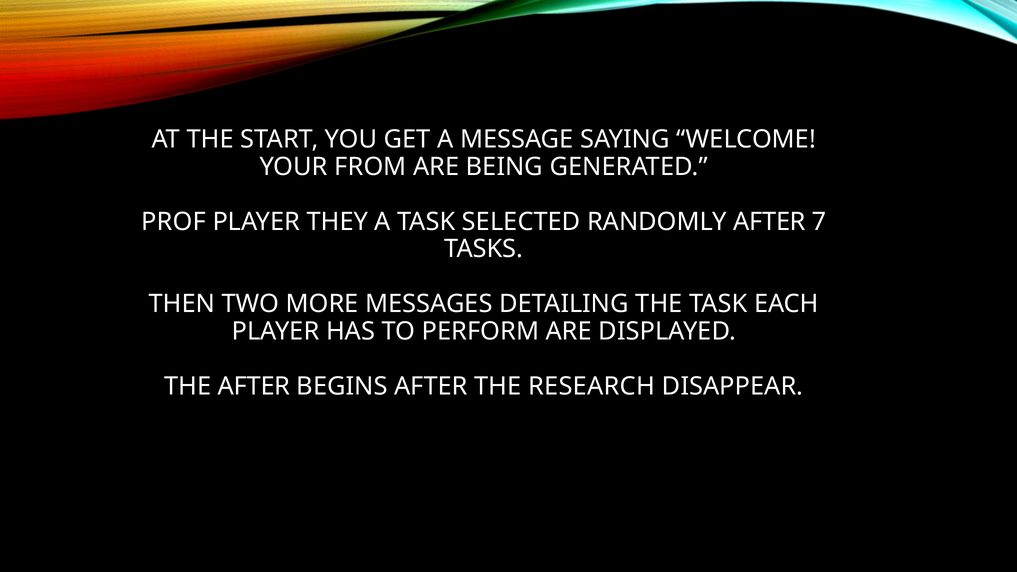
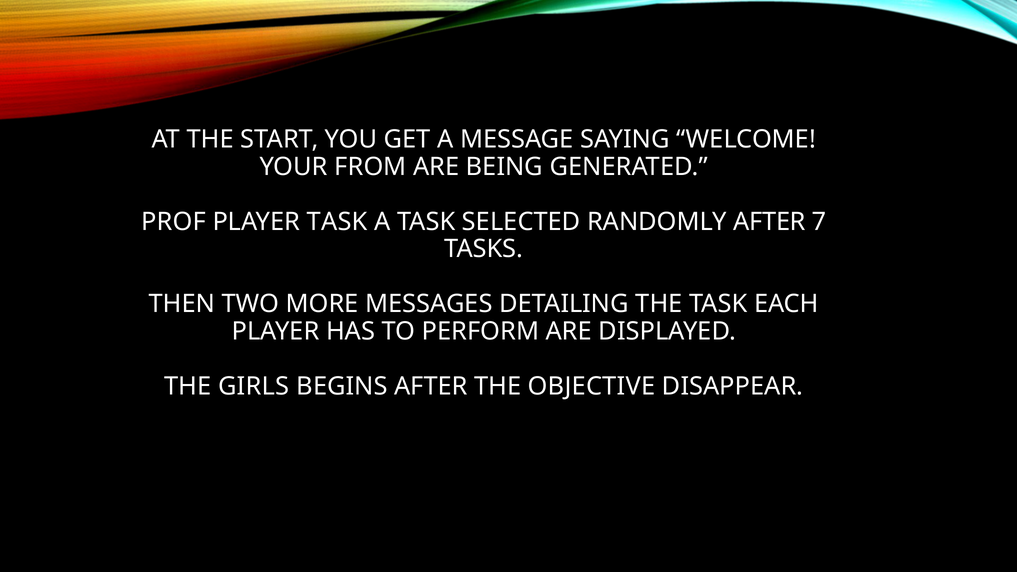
PLAYER THEY: THEY -> TASK (337, 222)
THE AFTER: AFTER -> GIRLS (254, 386)
RESEARCH: RESEARCH -> OBJECTIVE (592, 386)
